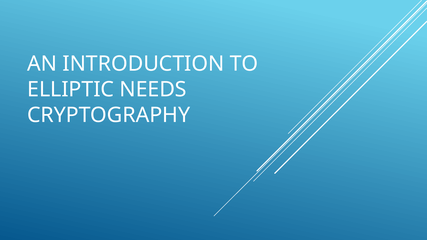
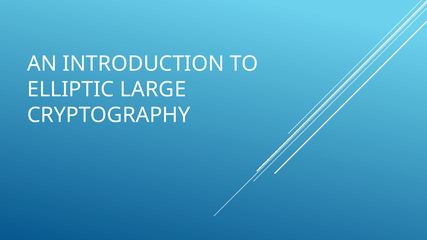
NEEDS: NEEDS -> LARGE (153, 90)
